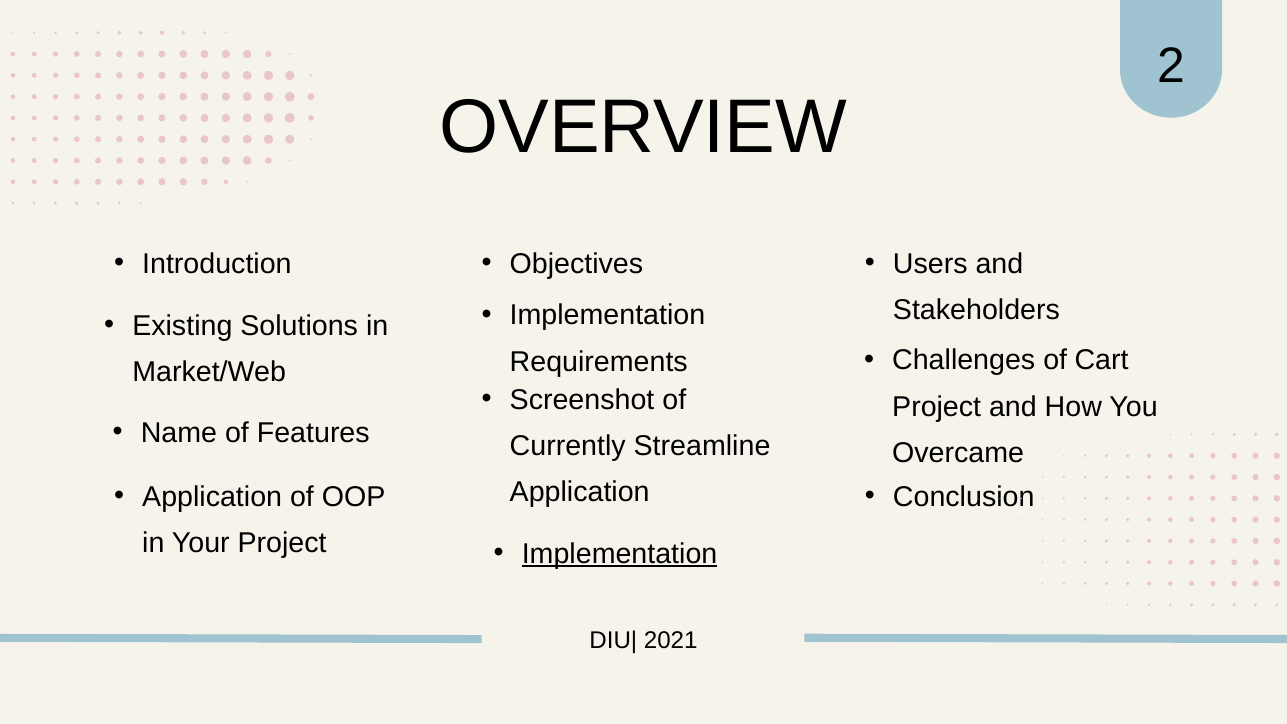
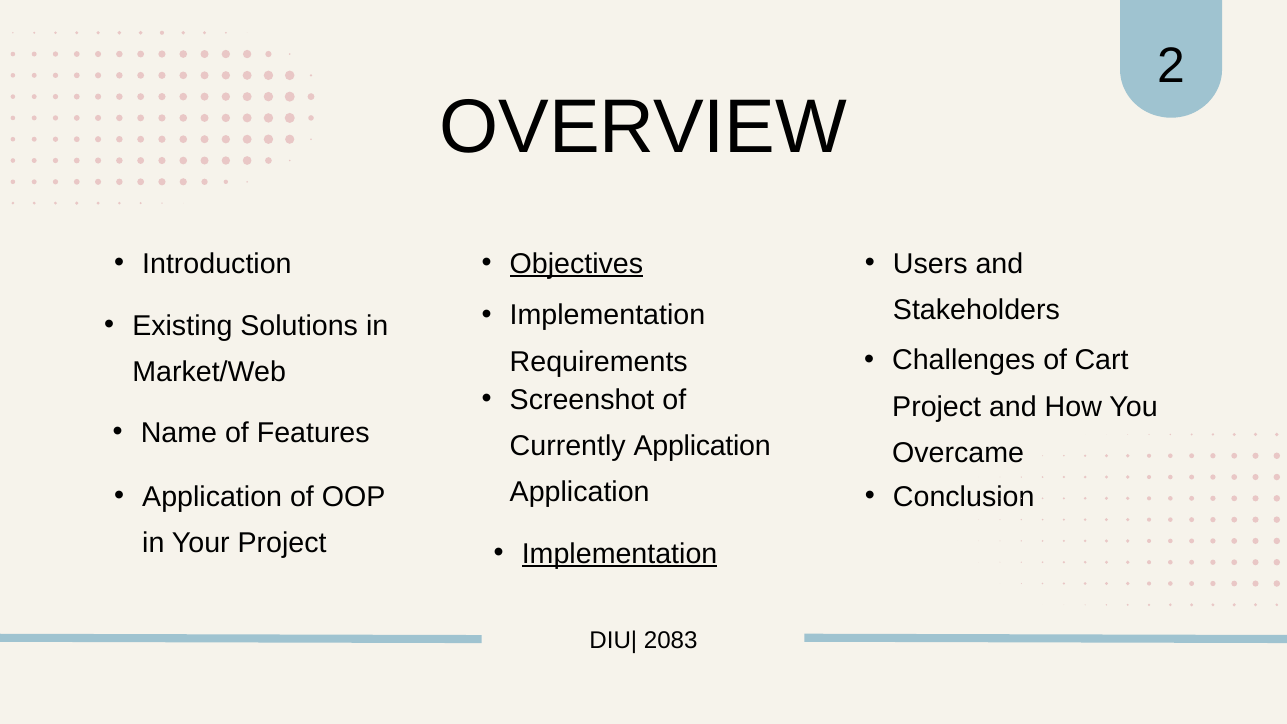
Objectives underline: none -> present (576, 264)
Currently Streamline: Streamline -> Application (702, 446)
2021: 2021 -> 2083 (671, 640)
